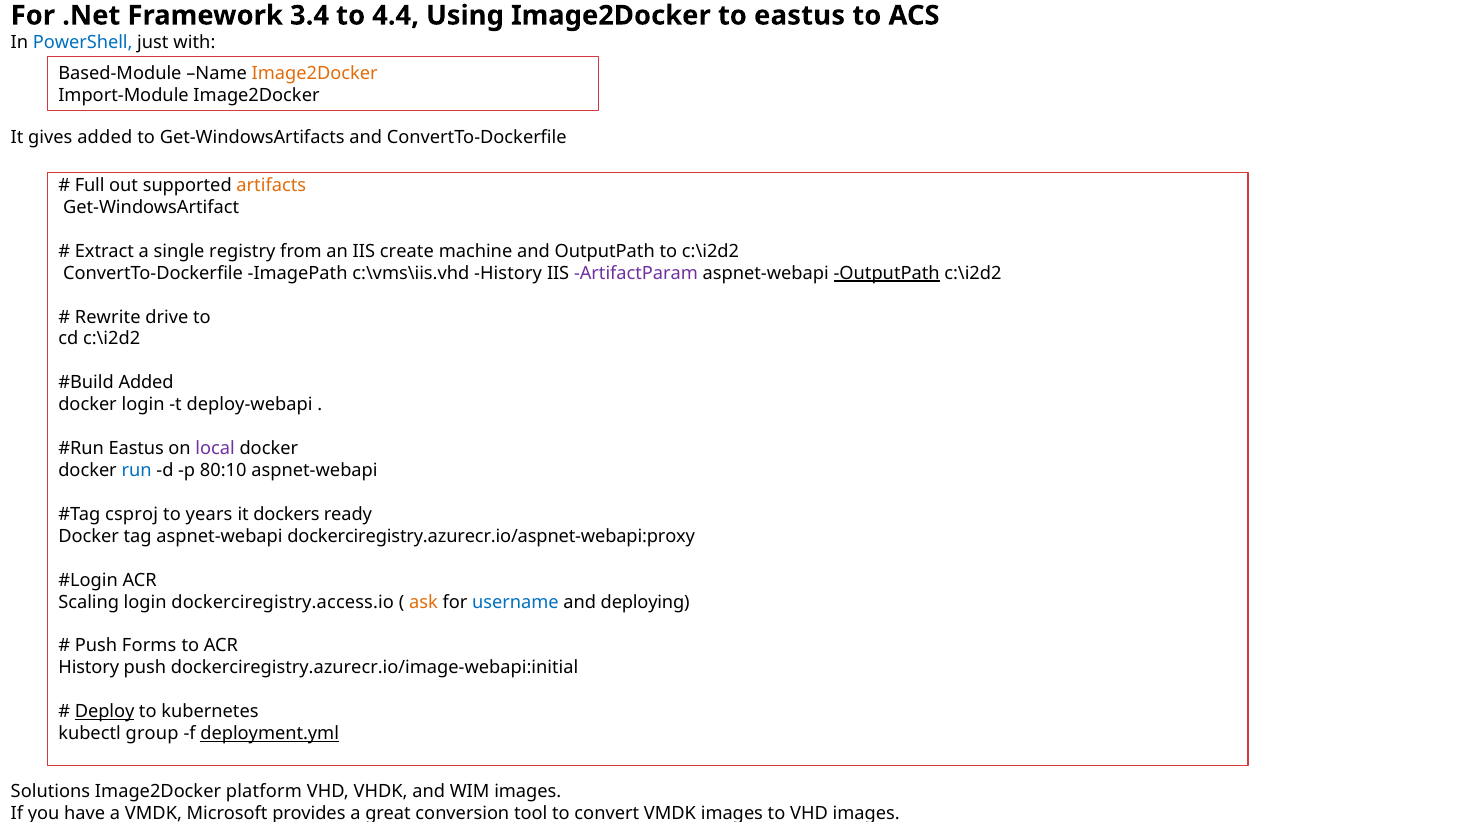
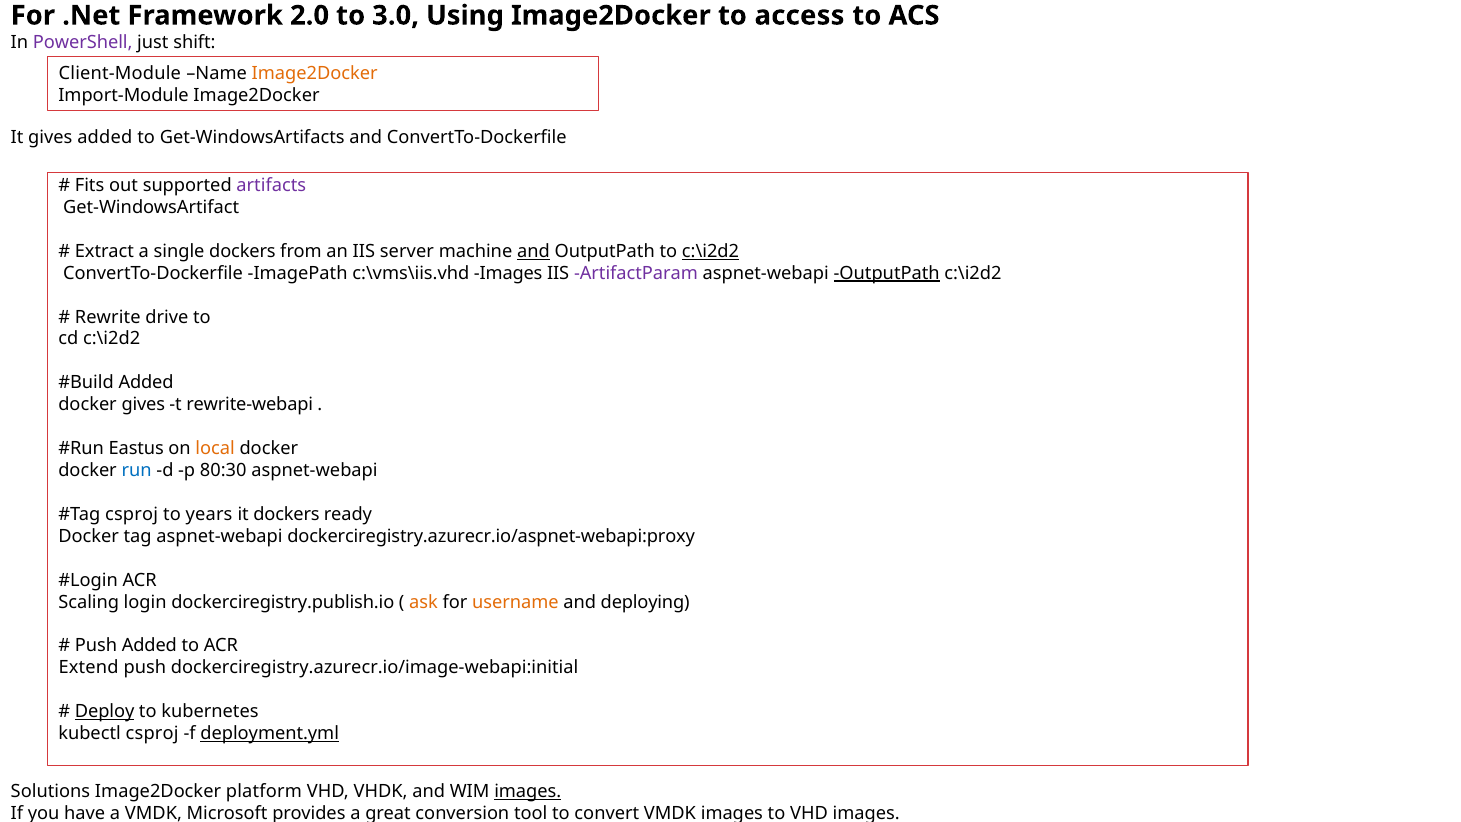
3.4: 3.4 -> 2.0 (310, 16)
4.4: 4.4 -> 3.0 (396, 16)
to eastus: eastus -> access (799, 16)
PowerShell colour: blue -> purple (83, 42)
with: with -> shift (194, 42)
Based-Module: Based-Module -> Client-Module (120, 74)
Full: Full -> Fits (90, 185)
artifacts colour: orange -> purple (271, 185)
single registry: registry -> dockers (242, 251)
create: create -> server (407, 251)
and underline: none -> present (534, 251)
c:\i2d2 underline: none -> present (711, 251)
c:\vms\iis.vhd History: History -> Images (508, 273)
docker login: login -> gives (143, 405)
deploy-webapi: deploy-webapi -> rewrite-webapi (250, 405)
local colour: purple -> orange (215, 448)
80:10: 80:10 -> 80:30 (223, 470)
dockerciregistry.access.io: dockerciregistry.access.io -> dockerciregistry.publish.io (283, 602)
username colour: blue -> orange (515, 602)
Push Forms: Forms -> Added (149, 646)
History: History -> Extend (89, 668)
kubectl group: group -> csproj (152, 733)
images underline: none -> present (528, 791)
